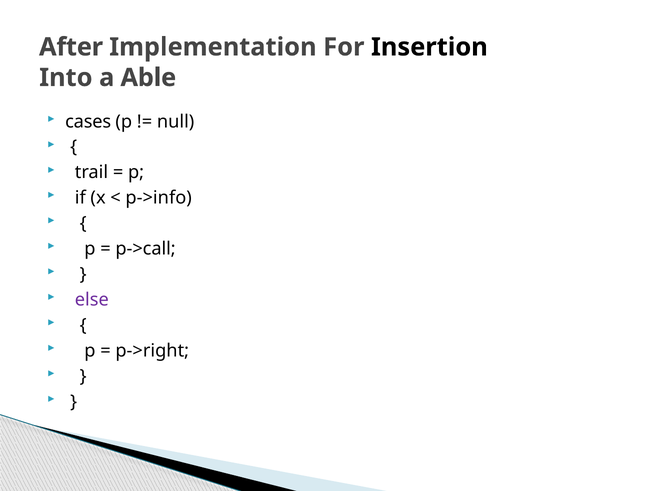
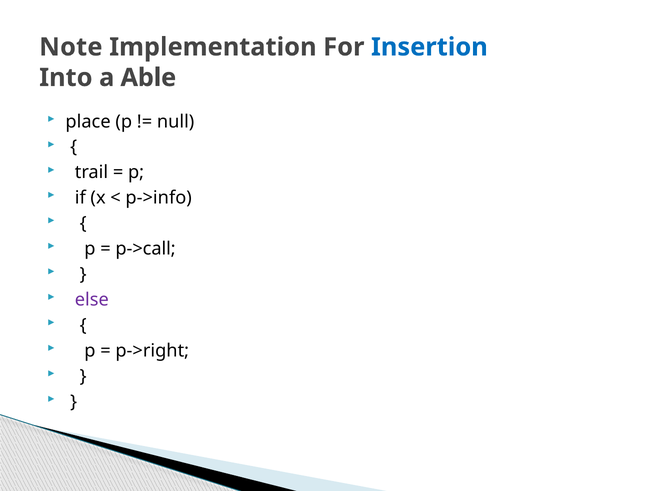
After: After -> Note (71, 47)
Insertion colour: black -> blue (429, 47)
cases: cases -> place (88, 122)
